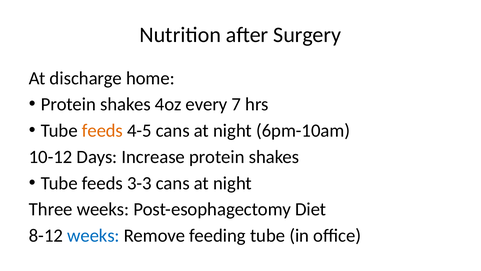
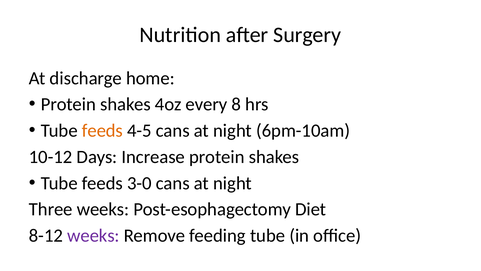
7: 7 -> 8 (236, 104)
3-3: 3-3 -> 3-0 (139, 183)
weeks colour: blue -> purple (93, 235)
